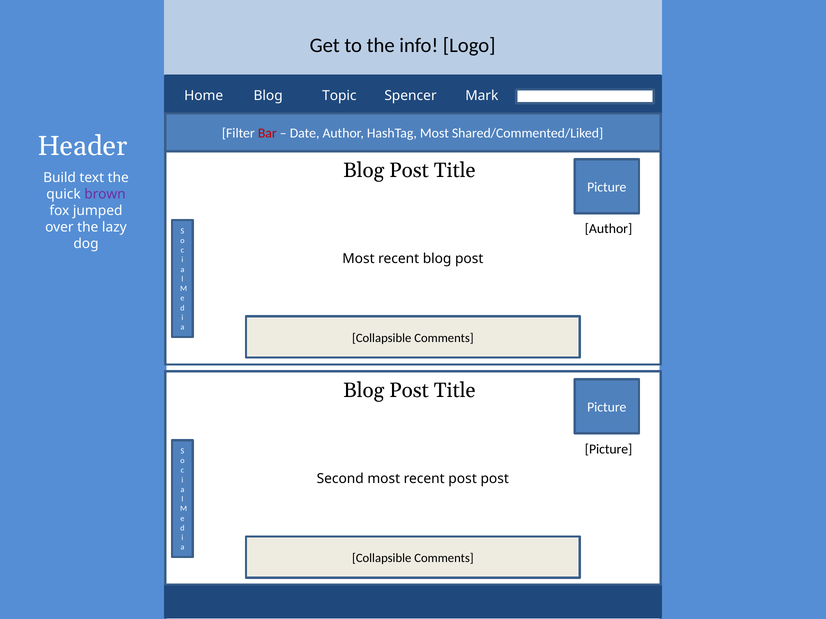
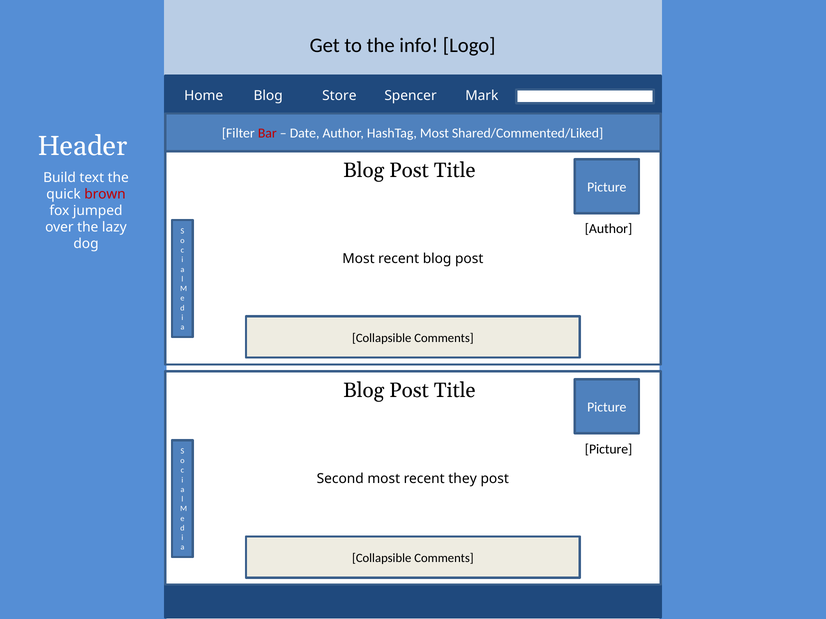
Home Topic: Topic -> Store (339, 96)
brown colour: purple -> red (105, 195)
recent post: post -> they (463, 479)
